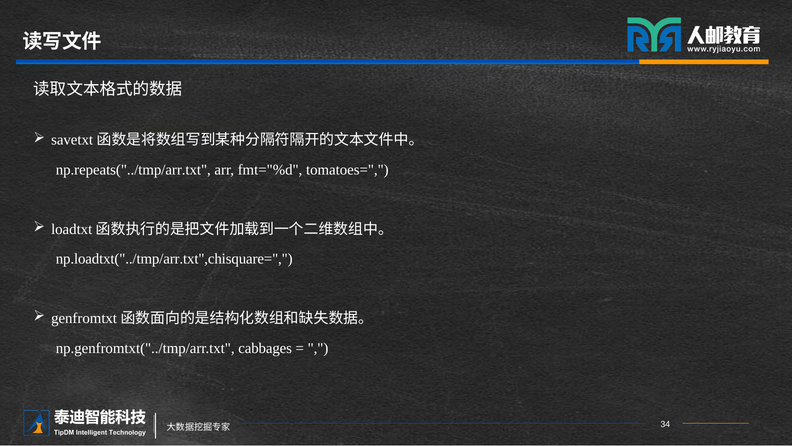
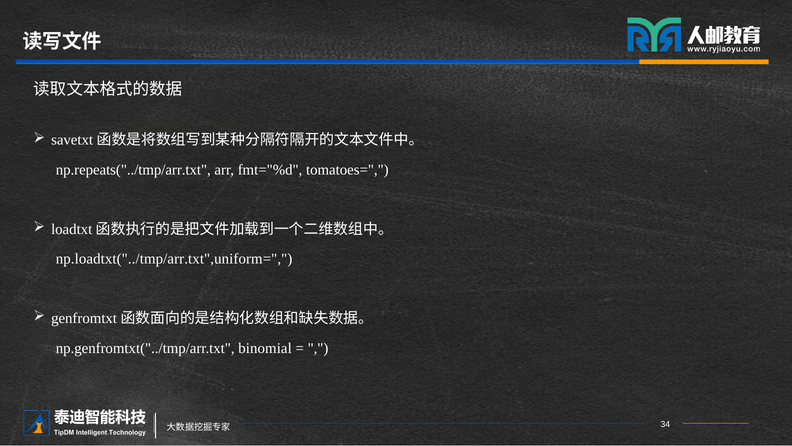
np.loadtxt("../tmp/arr.txt",chisquare=: np.loadtxt("../tmp/arr.txt",chisquare= -> np.loadtxt("../tmp/arr.txt",uniform= (174, 259)
cabbages: cabbages -> binomial (265, 348)
